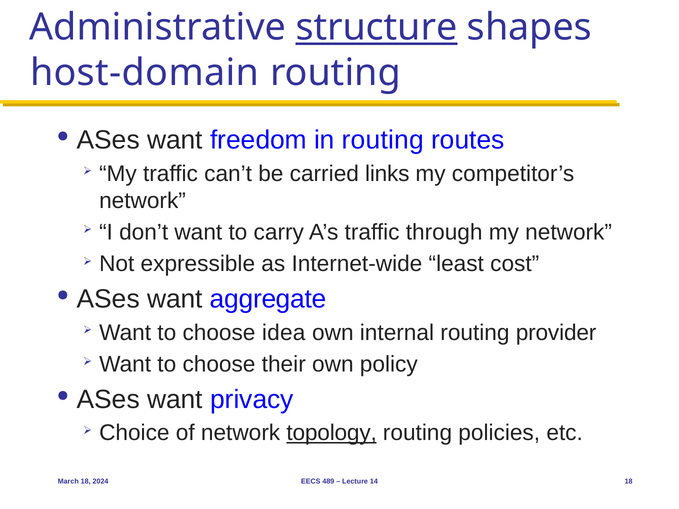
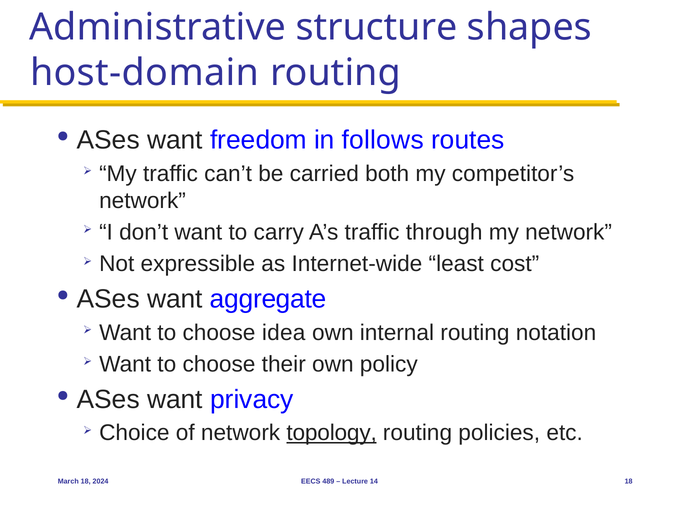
structure underline: present -> none (377, 27)
in routing: routing -> follows (383, 140)
links: links -> both (387, 174)
provider: provider -> notation (556, 333)
